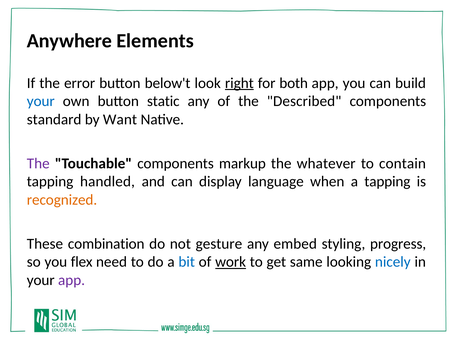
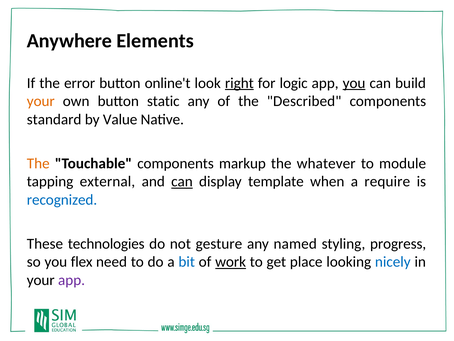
below't: below't -> online't (168, 83)
both: both -> logic (294, 83)
you underline: none -> present (354, 83)
your colour: blue -> orange (41, 101)
Want: Want -> Value (120, 119)
The colour: purple -> orange (38, 163)
contain: contain -> module (403, 163)
handled: handled -> external (107, 181)
can underline: none -> present (182, 181)
language: language -> template (276, 181)
a tapping: tapping -> require (387, 181)
recognized colour: orange -> blue (62, 199)
combination: combination -> technologies (106, 243)
embed: embed -> named (295, 243)
same: same -> place (306, 262)
